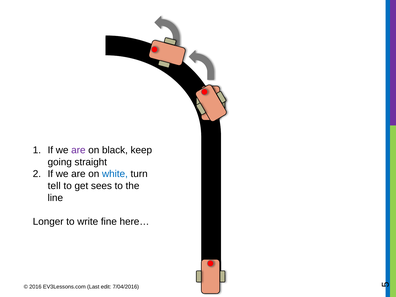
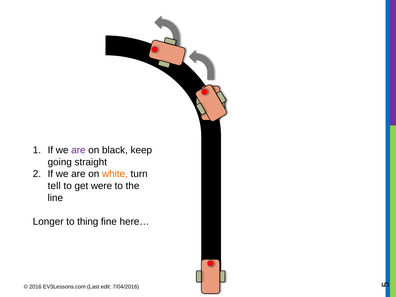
white colour: blue -> orange (115, 174)
sees: sees -> were (101, 186)
write: write -> thing (88, 222)
